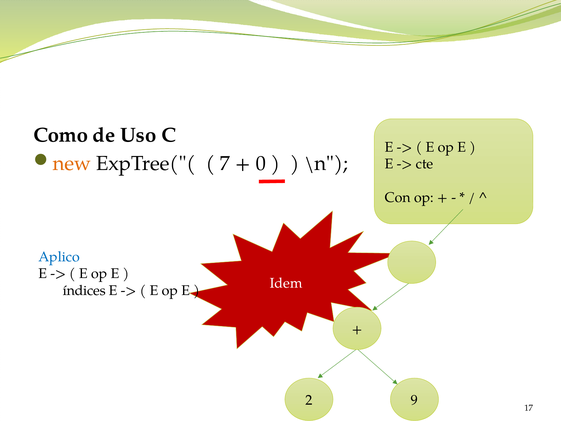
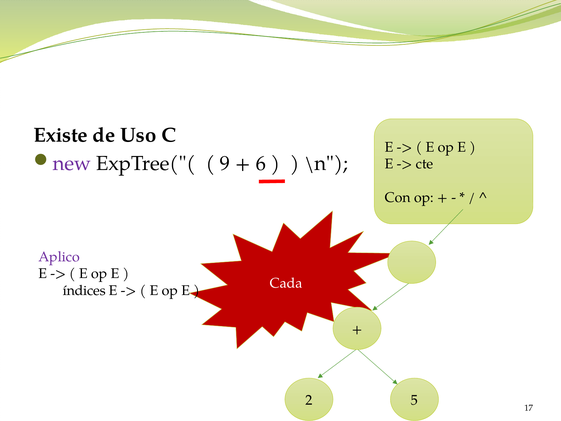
Como: Como -> Existe (61, 135)
new colour: orange -> purple (72, 163)
7: 7 -> 9 (225, 163)
0: 0 -> 6 (261, 163)
Aplico colour: blue -> purple (59, 257)
Idem: Idem -> Cada (286, 283)
9: 9 -> 5 (414, 400)
